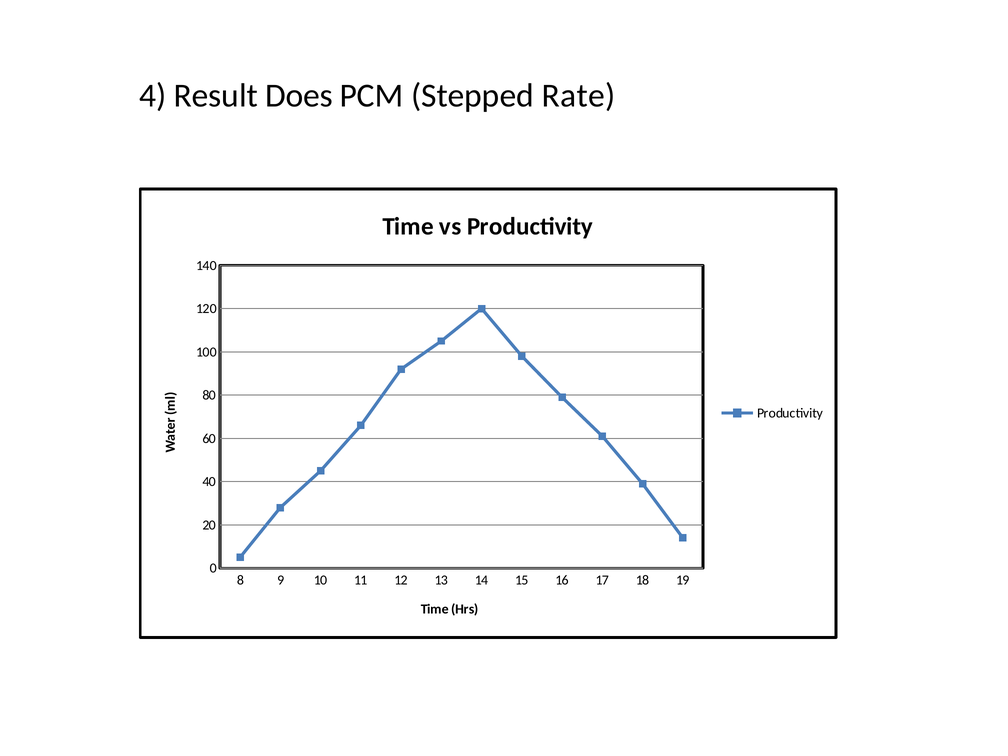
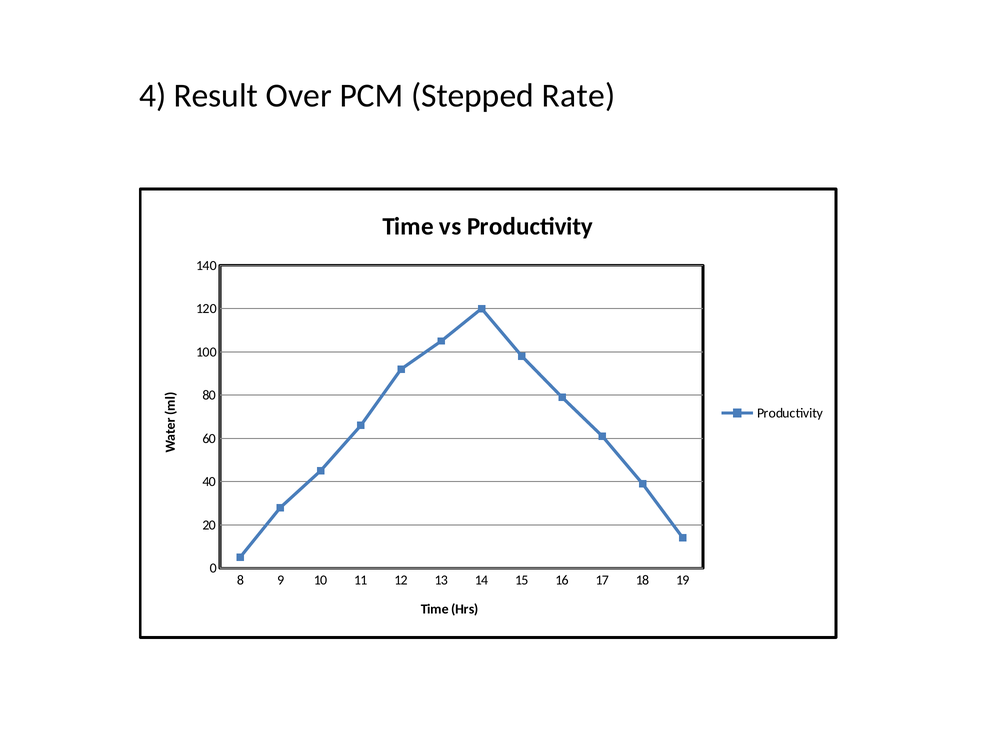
Does: Does -> Over (299, 96)
